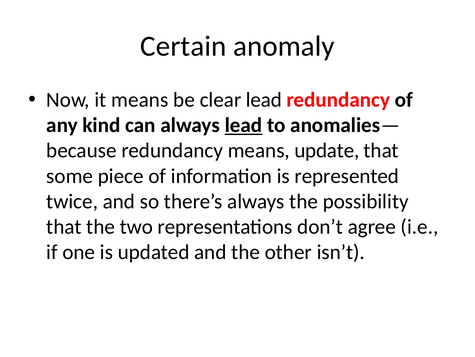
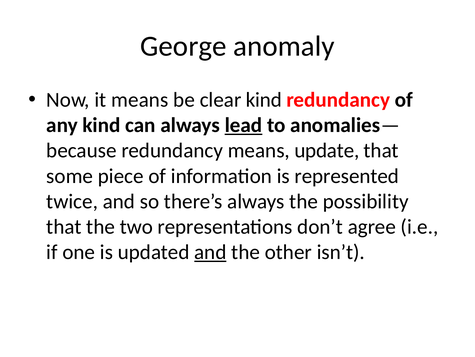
Certain: Certain -> George (183, 46)
clear lead: lead -> kind (264, 100)
and underline: none -> present (210, 252)
